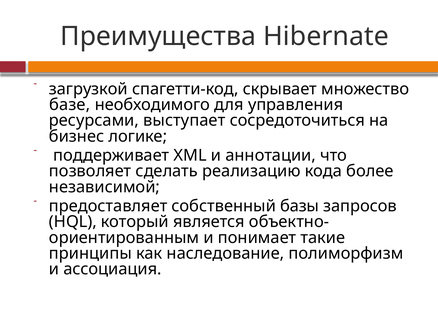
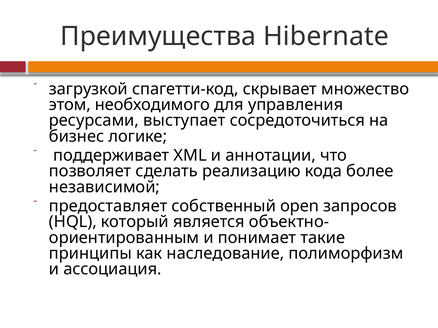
базе: базе -> этом (70, 105)
базы: базы -> open (300, 206)
